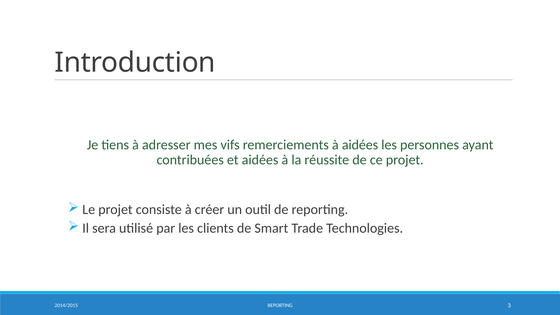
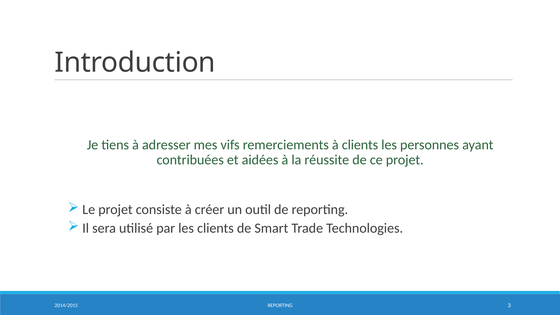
à aidées: aidées -> clients (360, 145)
